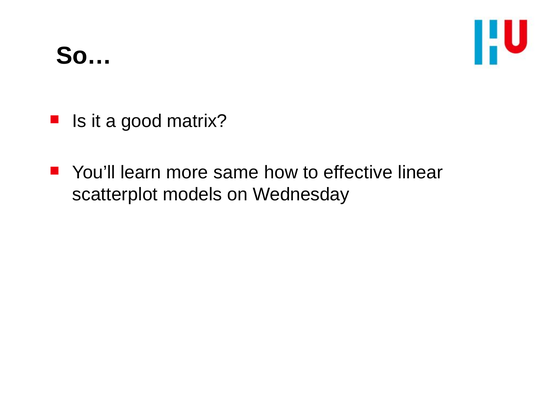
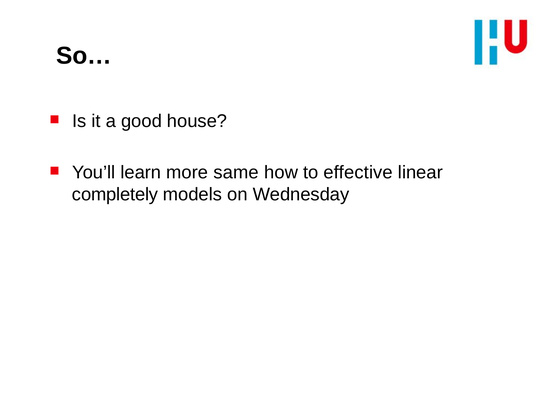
matrix: matrix -> house (197, 121)
scatterplot: scatterplot -> completely (115, 195)
